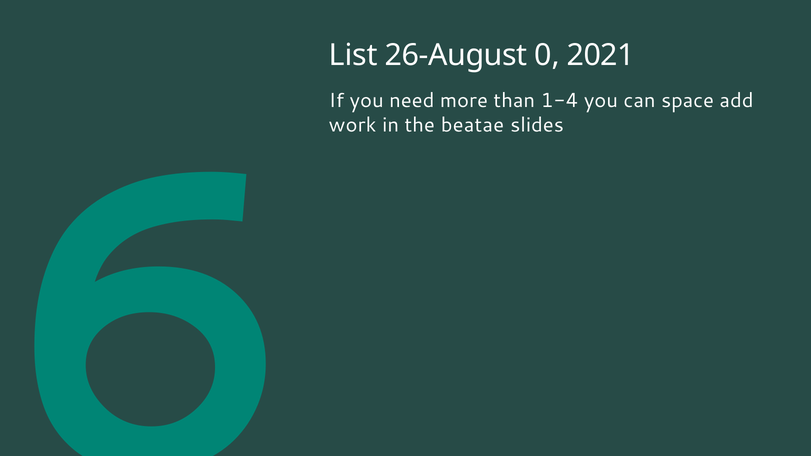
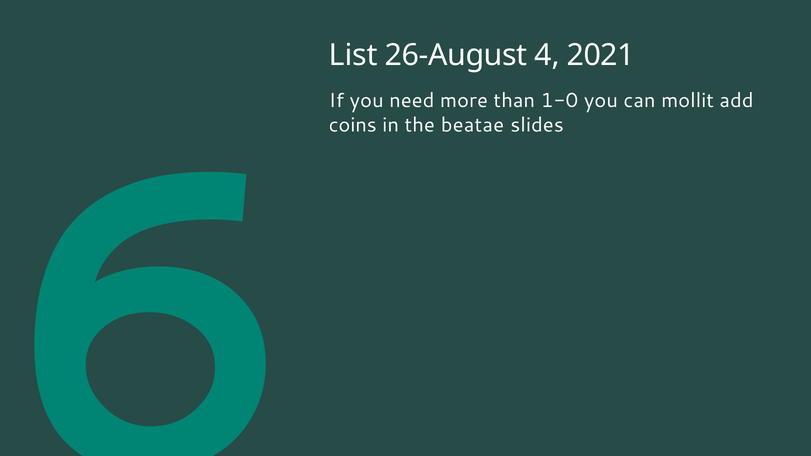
0: 0 -> 4 (547, 55)
1-4: 1-4 -> 1-0 (560, 101)
space: space -> mollit (688, 101)
work: work -> coins (353, 125)
